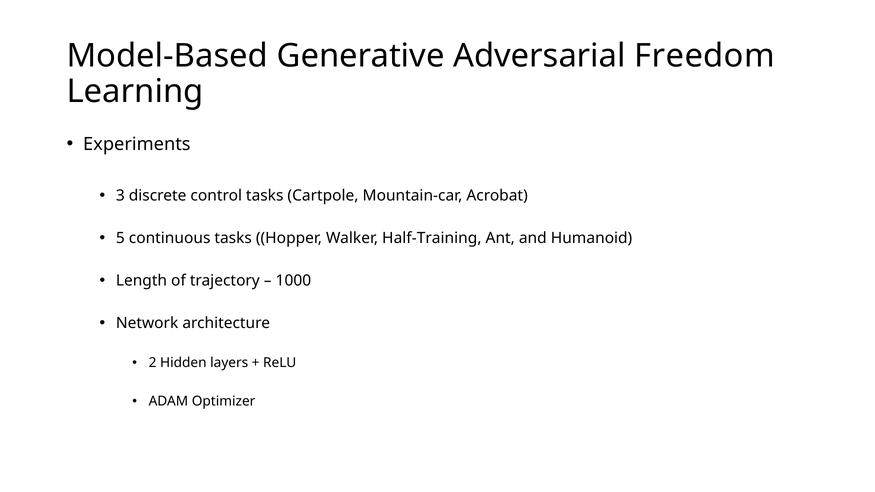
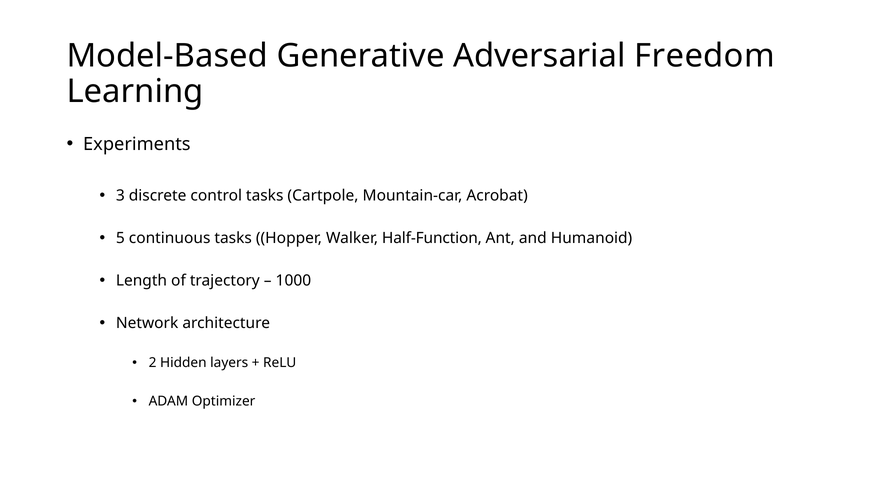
Half-Training: Half-Training -> Half-Function (432, 238)
